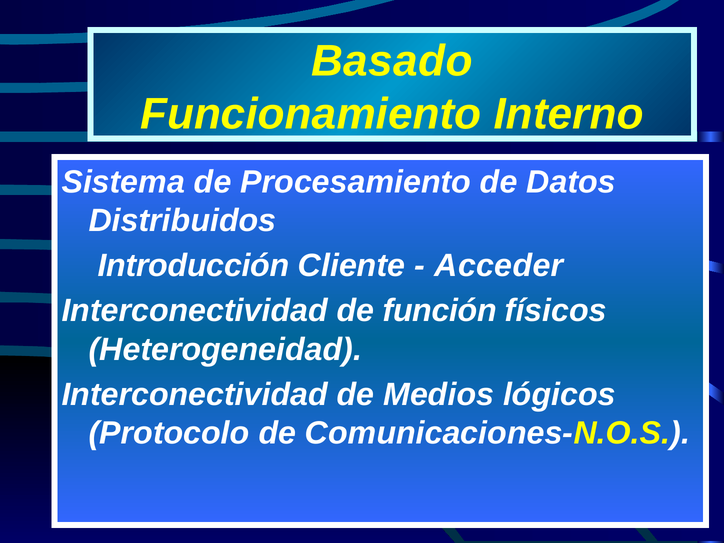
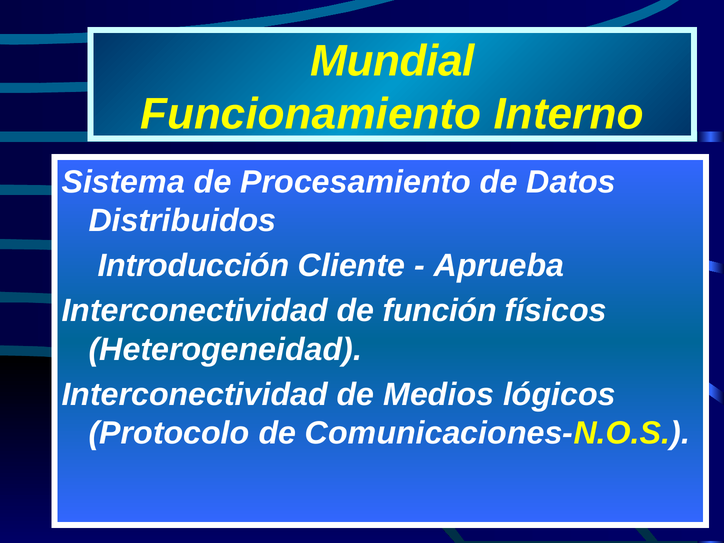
Basado: Basado -> Mundial (392, 61)
Acceder: Acceder -> Aprueba (499, 266)
